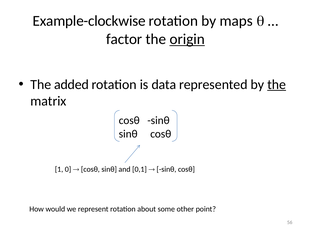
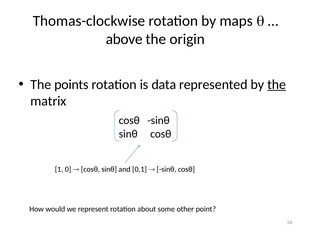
Example-clockwise: Example-clockwise -> Thomas-clockwise (89, 21)
factor: factor -> above (124, 39)
origin underline: present -> none (187, 39)
added: added -> points (71, 85)
